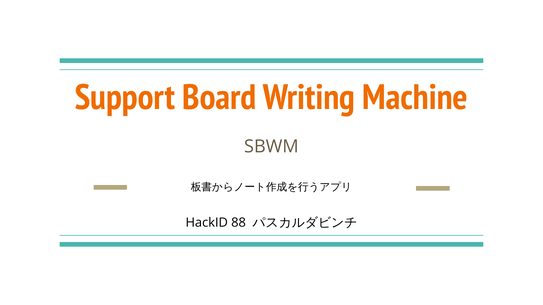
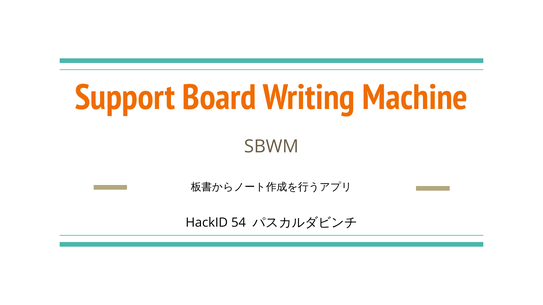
88: 88 -> 54 (239, 223)
